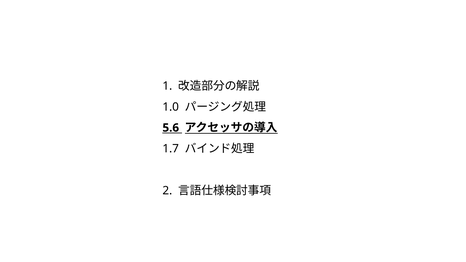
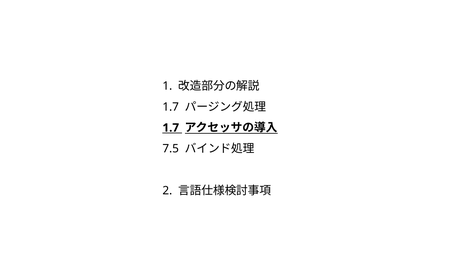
1.0: 1.0 -> 1.7 (171, 107)
5.6: 5.6 -> 1.7 (171, 128)
1.7: 1.7 -> 7.5 (171, 149)
